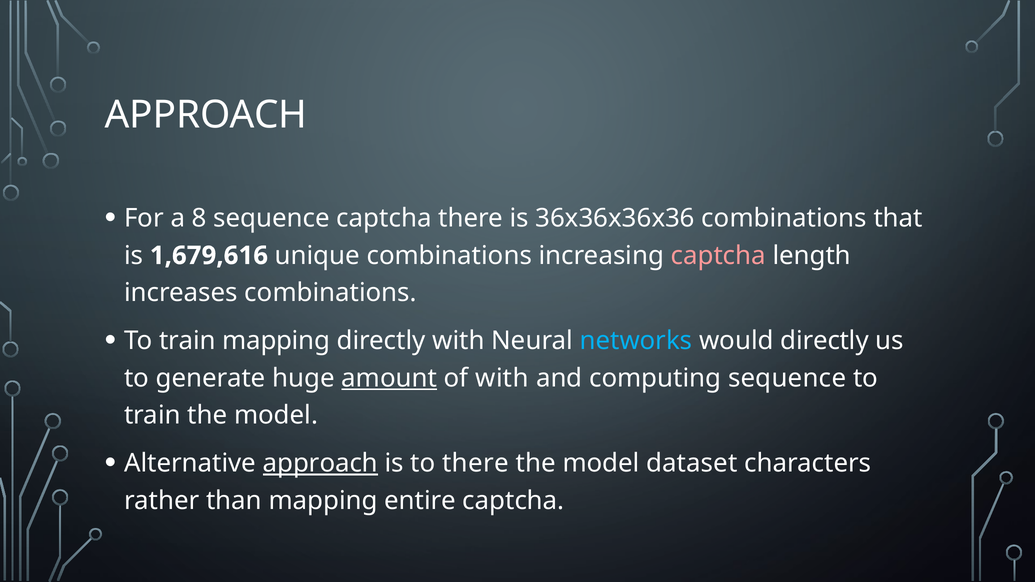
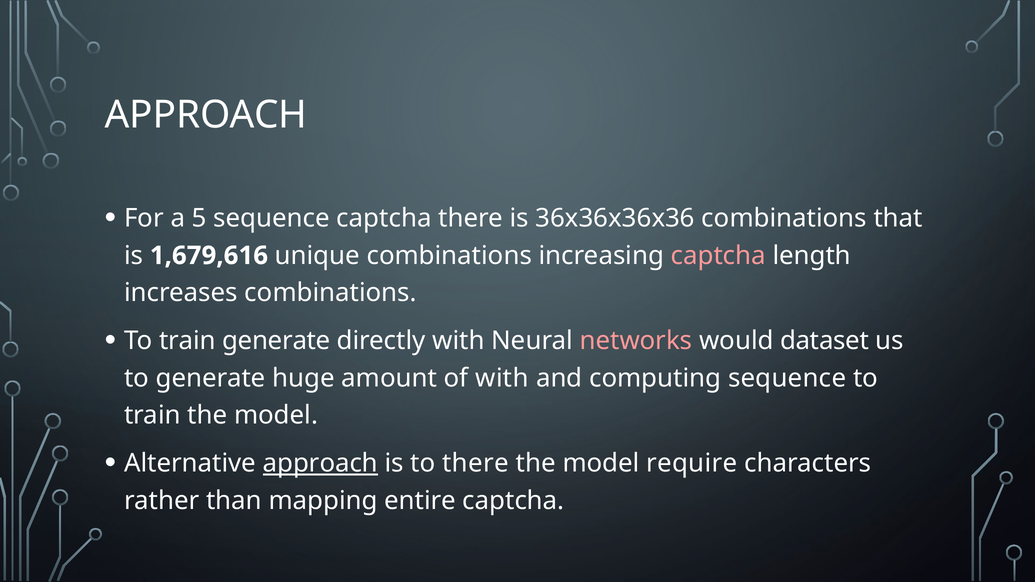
8: 8 -> 5 (199, 218)
train mapping: mapping -> generate (276, 341)
networks colour: light blue -> pink (636, 341)
would directly: directly -> dataset (825, 341)
amount underline: present -> none (389, 378)
dataset: dataset -> require (692, 463)
